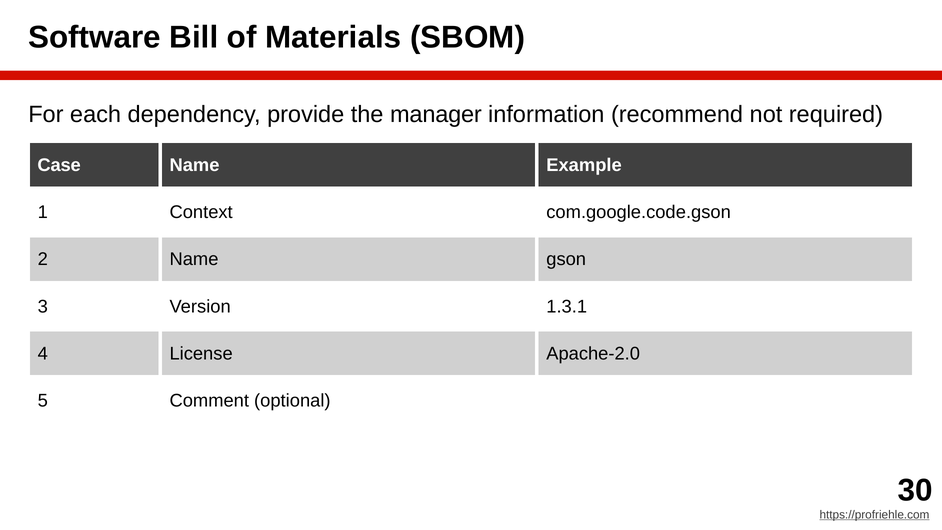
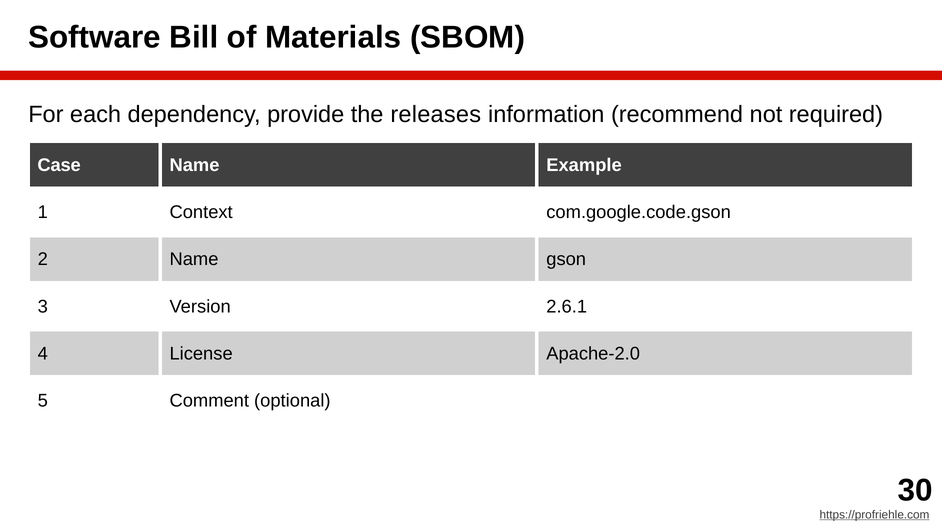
manager: manager -> releases (436, 114)
1.3.1: 1.3.1 -> 2.6.1 (567, 306)
